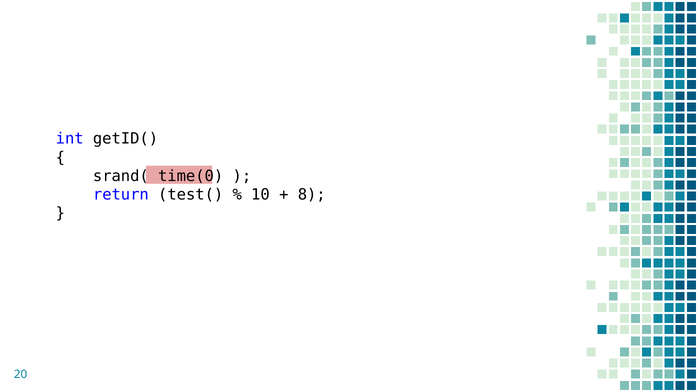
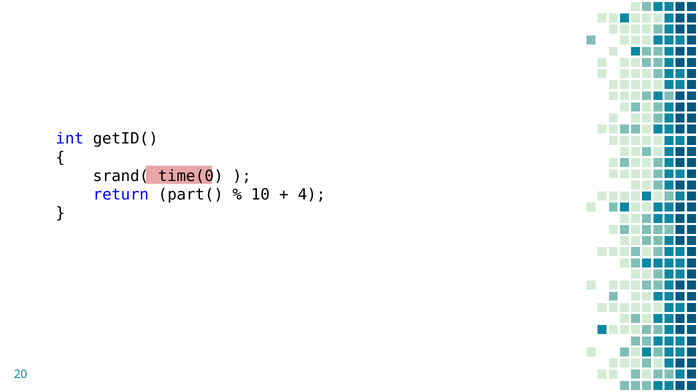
test(: test( -> part( (191, 195)
8: 8 -> 4 (312, 195)
